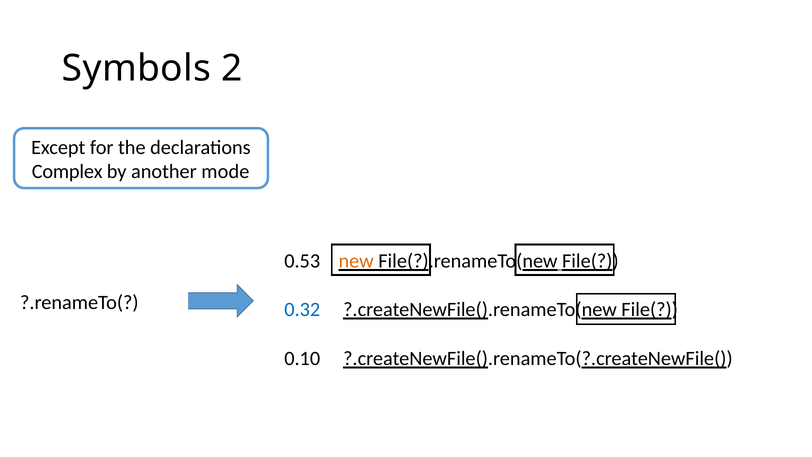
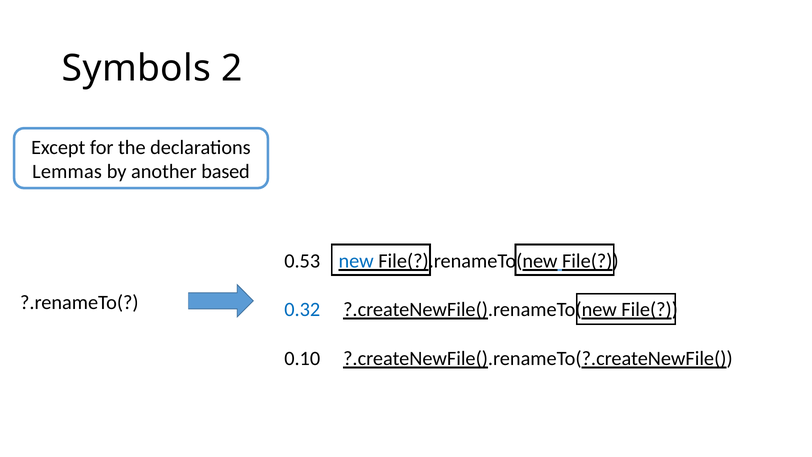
Complex: Complex -> Lemmas (67, 172)
mode: mode -> based (226, 172)
new colour: orange -> blue (356, 261)
